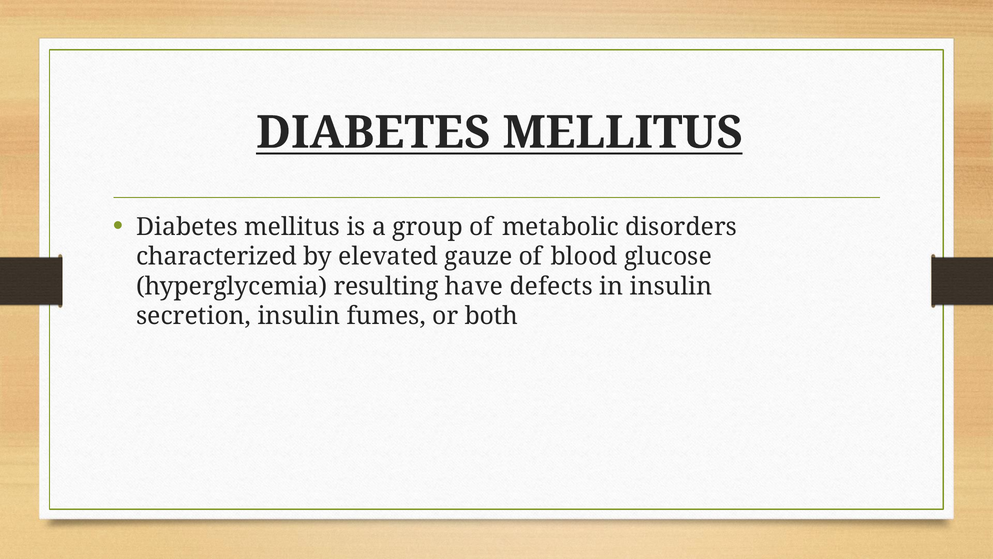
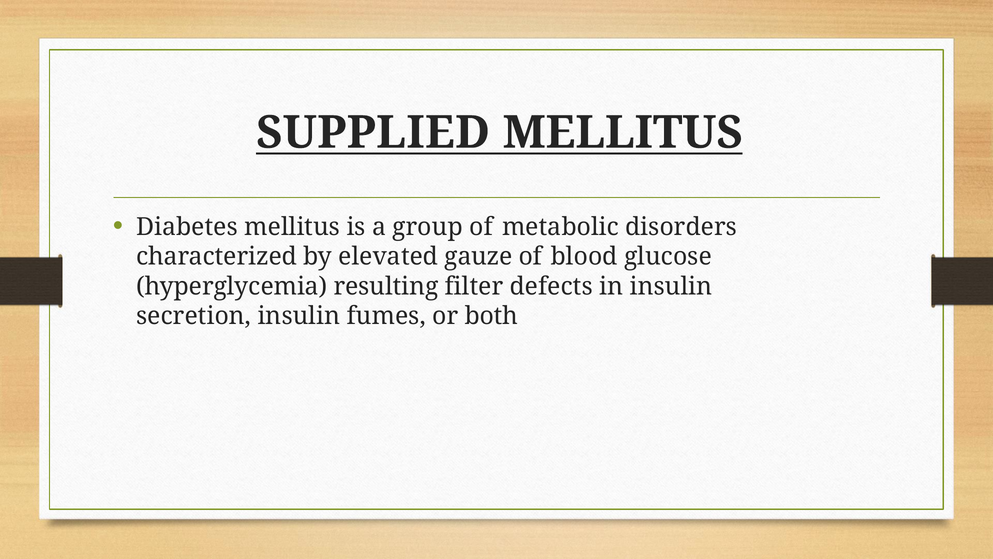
DIABETES: DIABETES -> SUPPLIED (373, 133)
have: have -> filter (474, 286)
